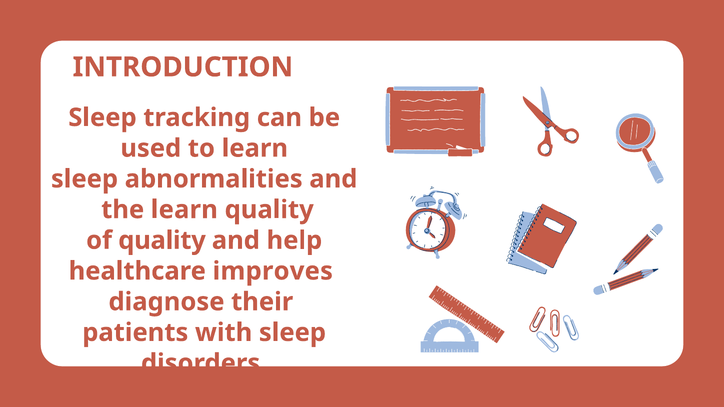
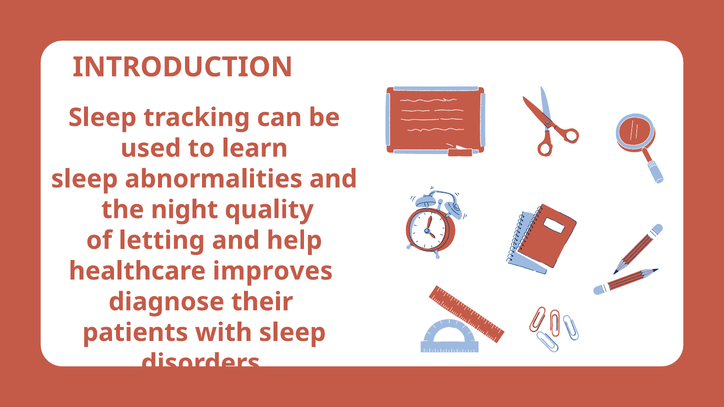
the learn: learn -> night (185, 210)
of quality: quality -> letting (162, 241)
